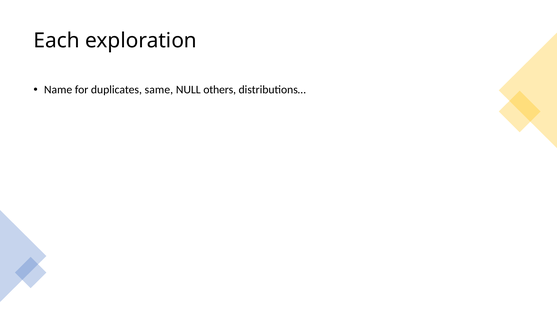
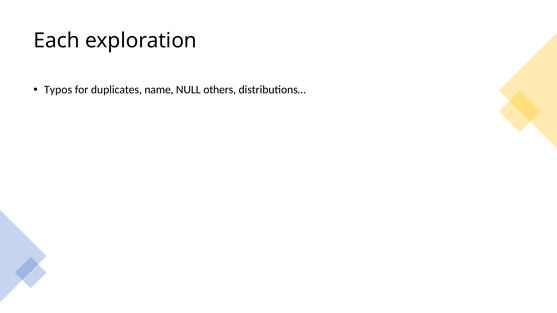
Name: Name -> Typos (58, 90)
same: same -> name (159, 90)
